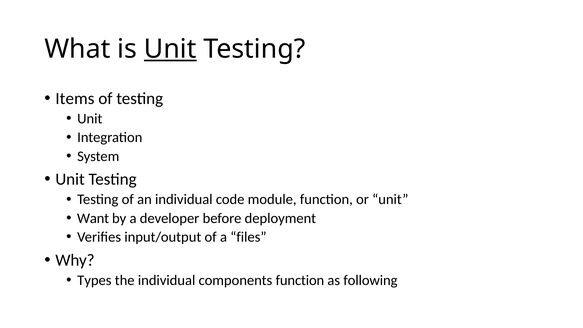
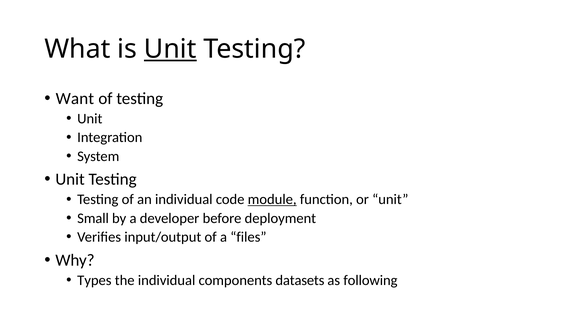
Items: Items -> Want (75, 99)
module underline: none -> present (272, 199)
Want: Want -> Small (93, 218)
components function: function -> datasets (300, 280)
